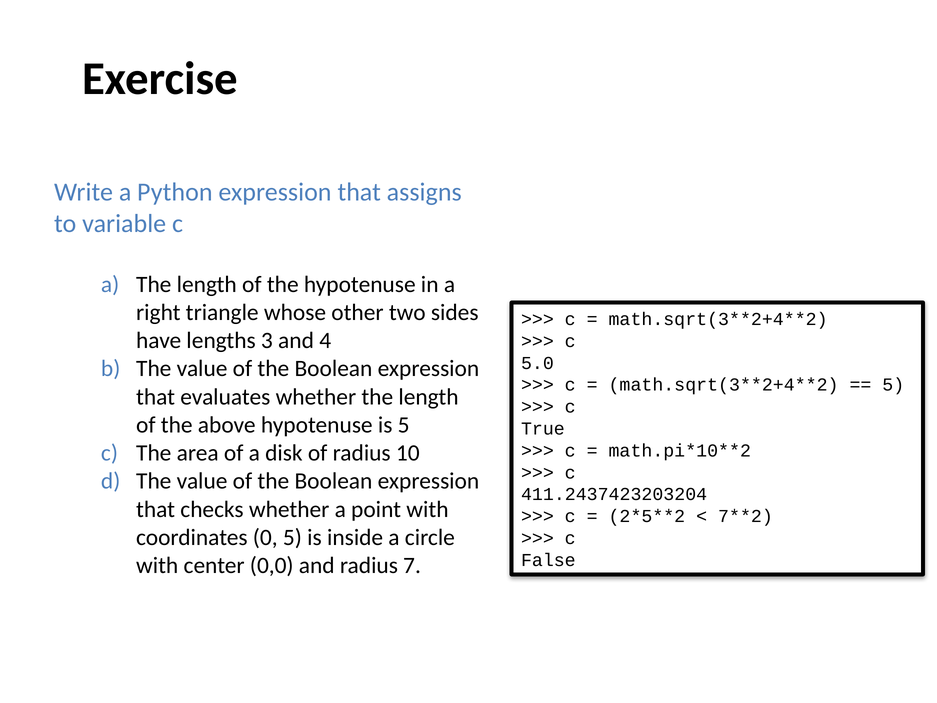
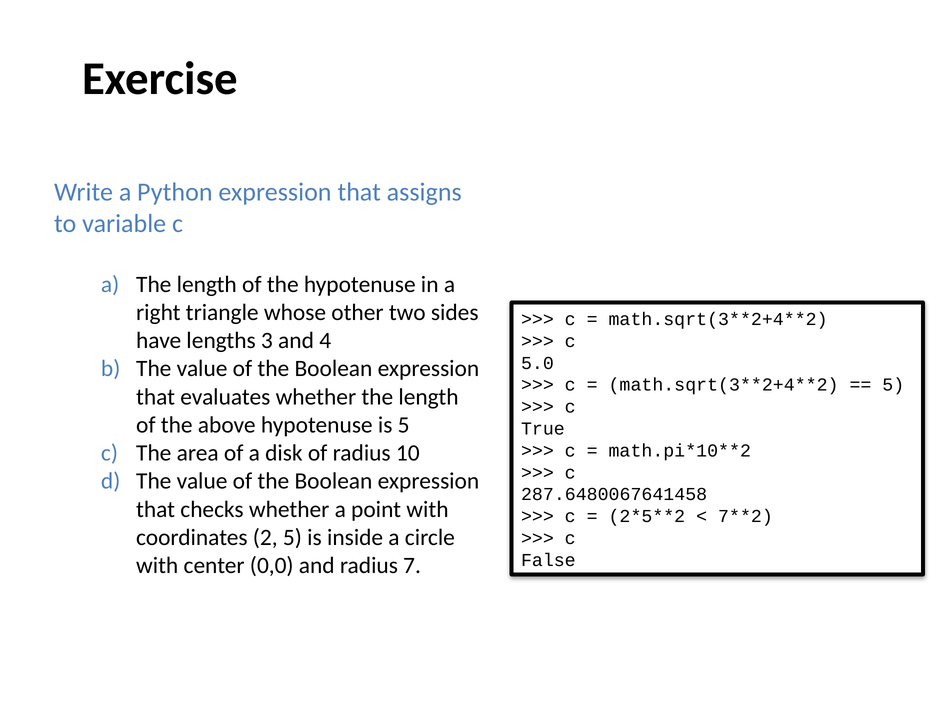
411.2437423203204: 411.2437423203204 -> 287.6480067641458 (614, 494)
0: 0 -> 2 (265, 537)
